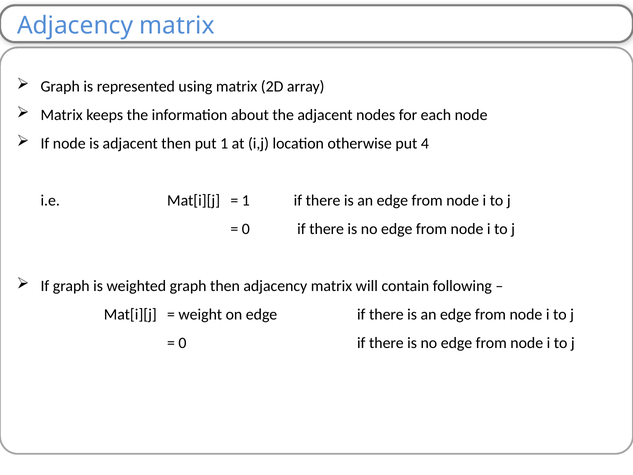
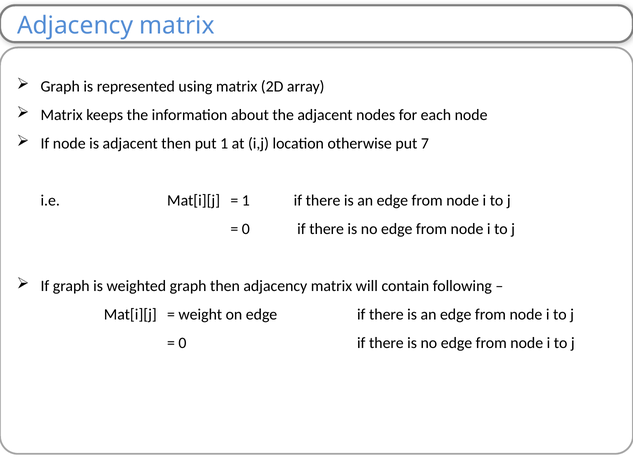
4: 4 -> 7 (425, 143)
